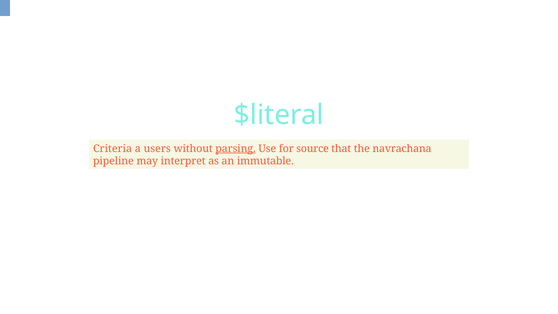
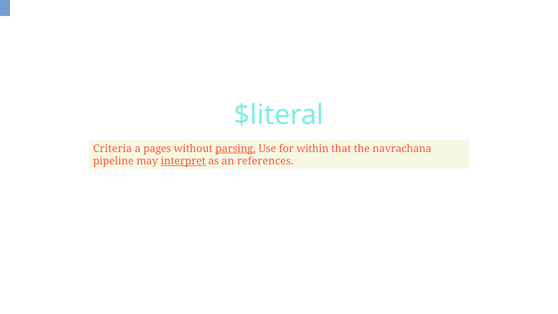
users: users -> pages (157, 149)
source: source -> within (313, 149)
interpret underline: none -> present (183, 161)
immutable: immutable -> references (265, 161)
